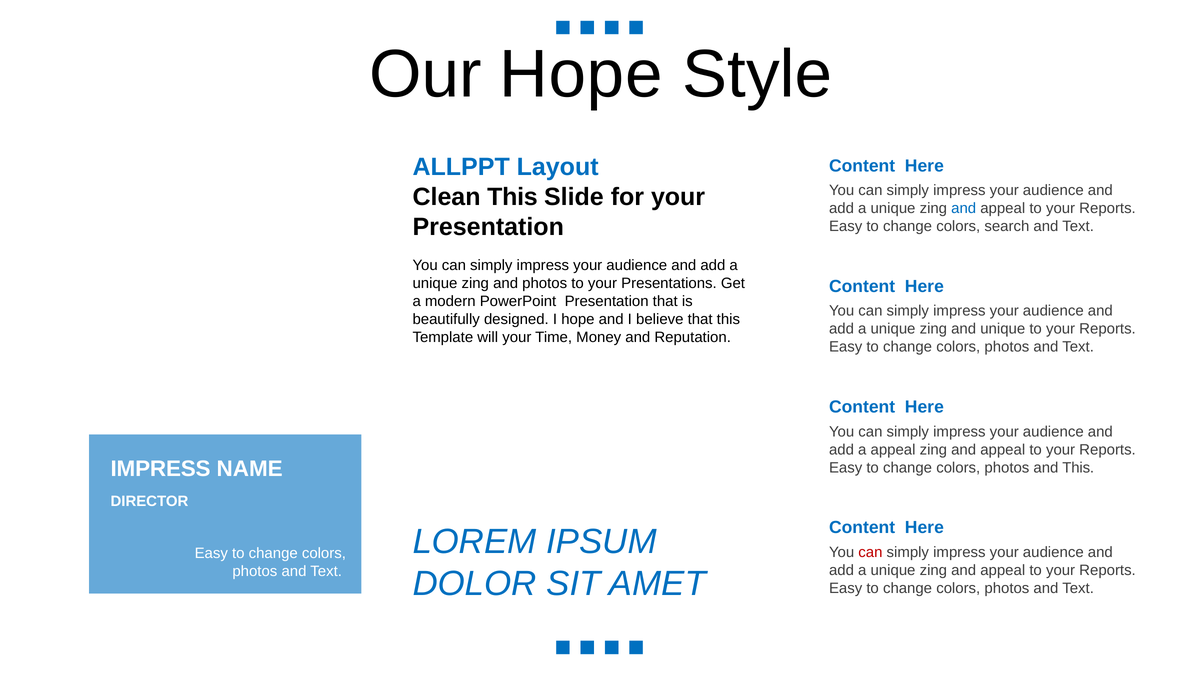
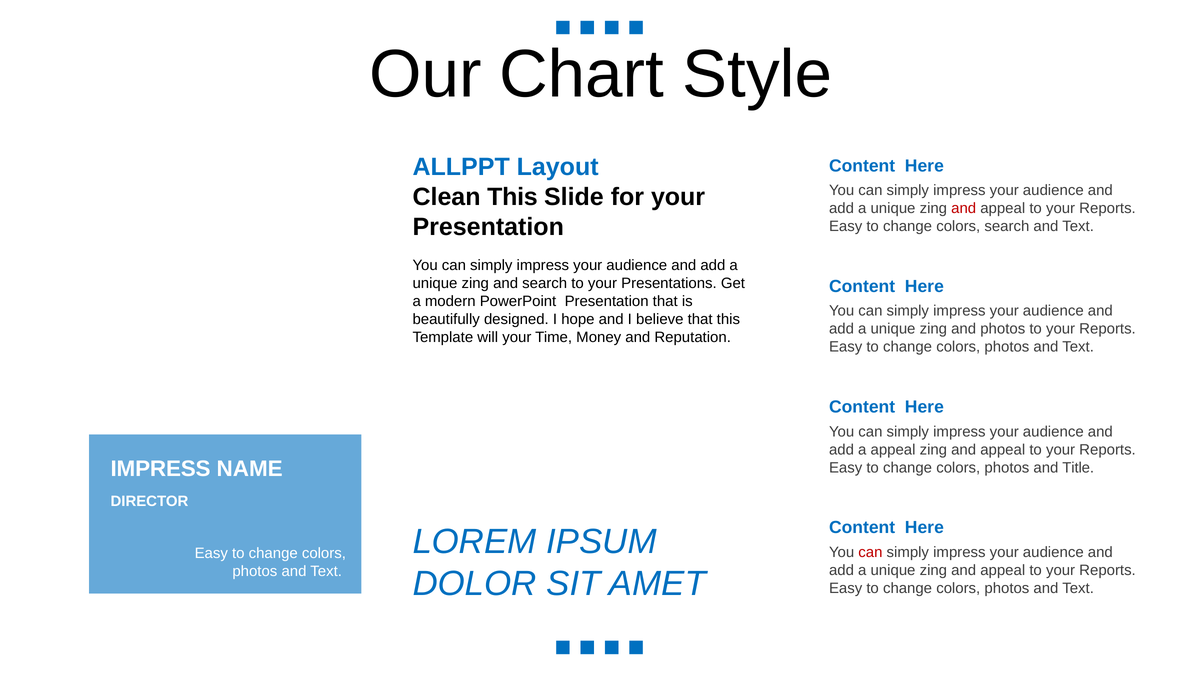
Our Hope: Hope -> Chart (581, 75)
and colour: blue -> red (964, 208)
and photos: photos -> search (545, 283)
and unique: unique -> photos (1003, 329)
and This: This -> Title (1078, 467)
